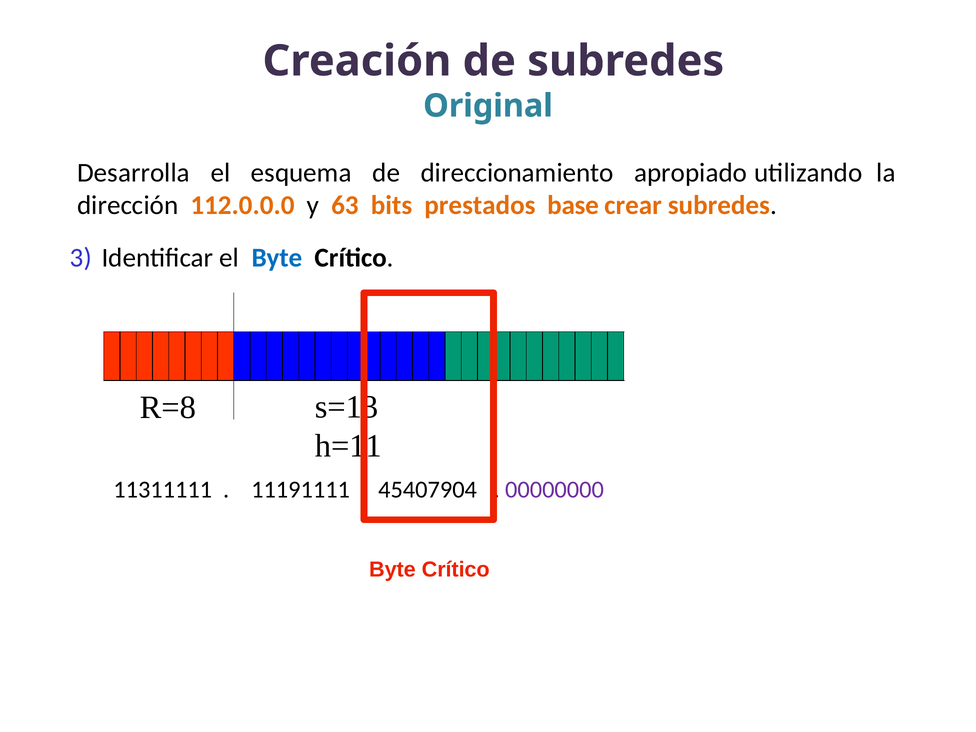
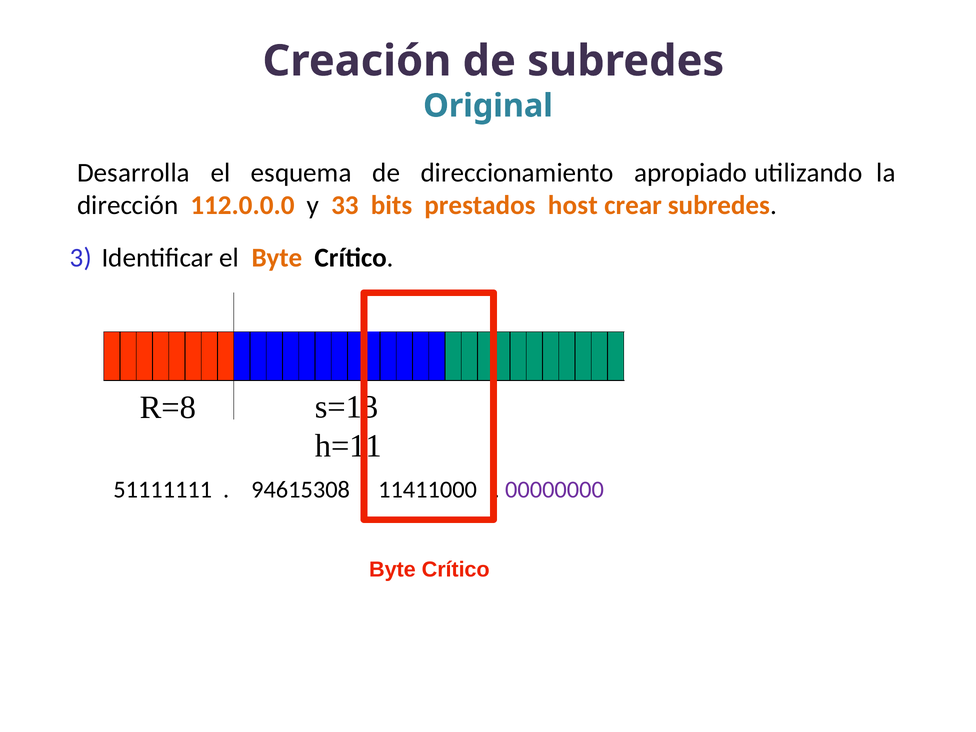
63: 63 -> 33 (345, 205)
base: base -> host (573, 205)
Byte colour: blue -> orange (277, 258)
11311111: 11311111 -> 51111111 (163, 490)
11191111: 11191111 -> 94615308 (301, 490)
45407904: 45407904 -> 11411000 (428, 490)
